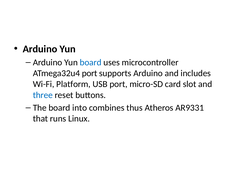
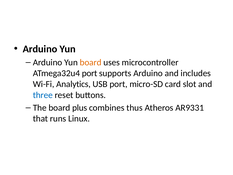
board colour: blue -> orange (91, 62)
Platform: Platform -> Analytics (73, 84)
into: into -> plus (80, 108)
